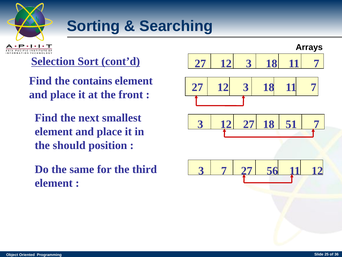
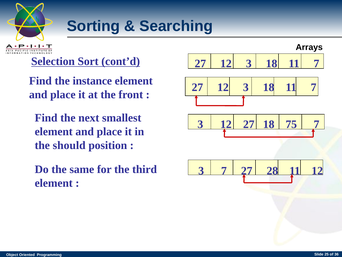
contains: contains -> instance (92, 81)
51: 51 -> 75 (291, 124)
56: 56 -> 28 (272, 171)
